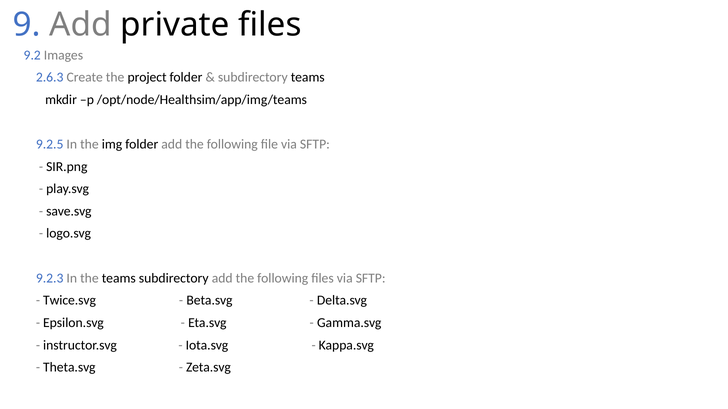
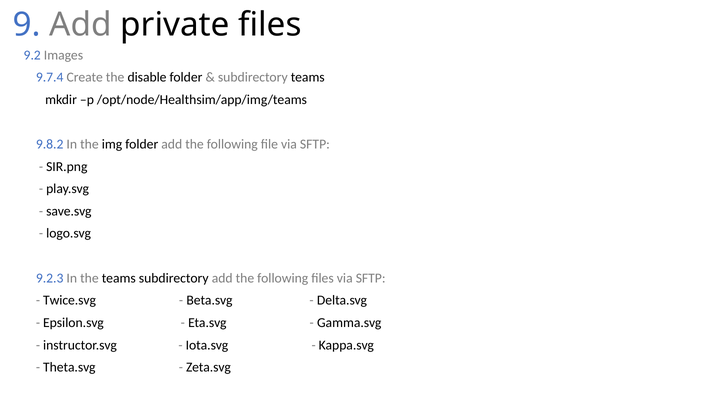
2.6.3: 2.6.3 -> 9.7.4 (50, 77)
project: project -> disable (147, 77)
9.2.5: 9.2.5 -> 9.8.2 (50, 144)
